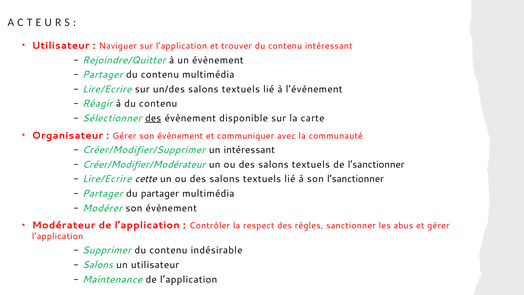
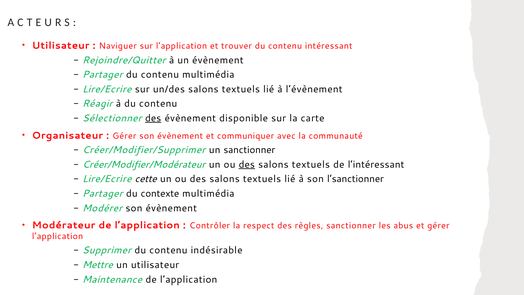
un intéressant: intéressant -> sanctionner (249, 150)
des underline: none -> present (247, 164)
de l’sanctionner: l’sanctionner -> l’intéressant (376, 164)
du partager: partager -> contexte (160, 193)
Salons: Salons -> Mettre (98, 265)
